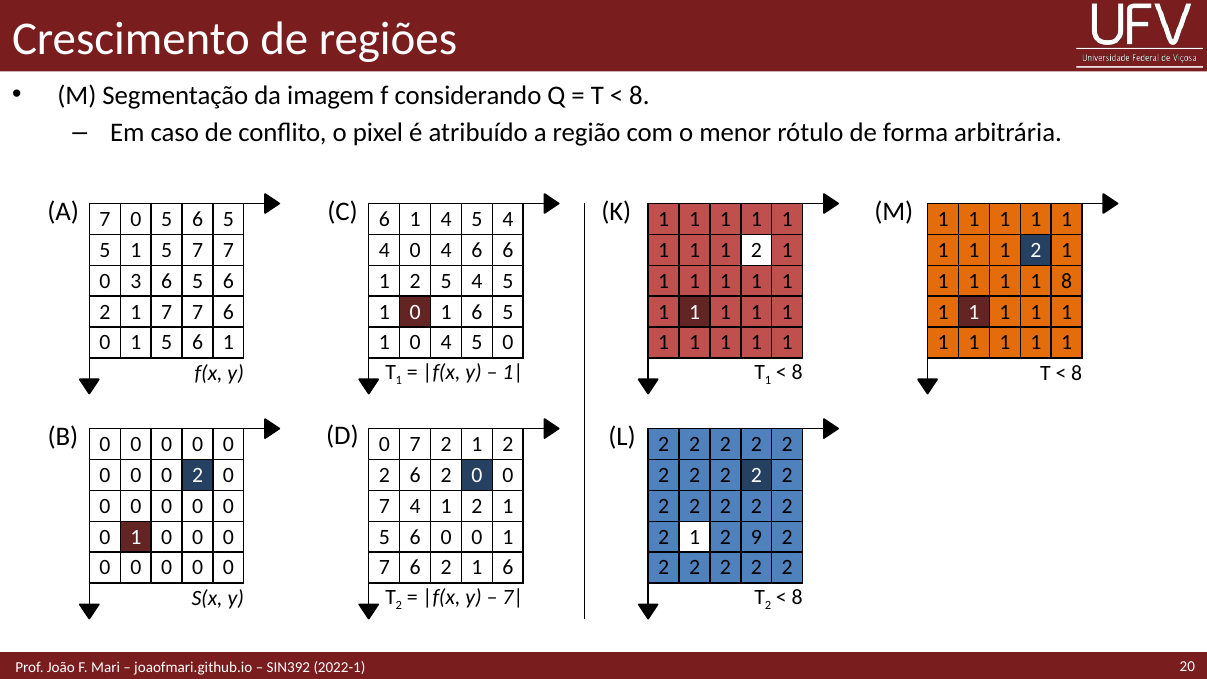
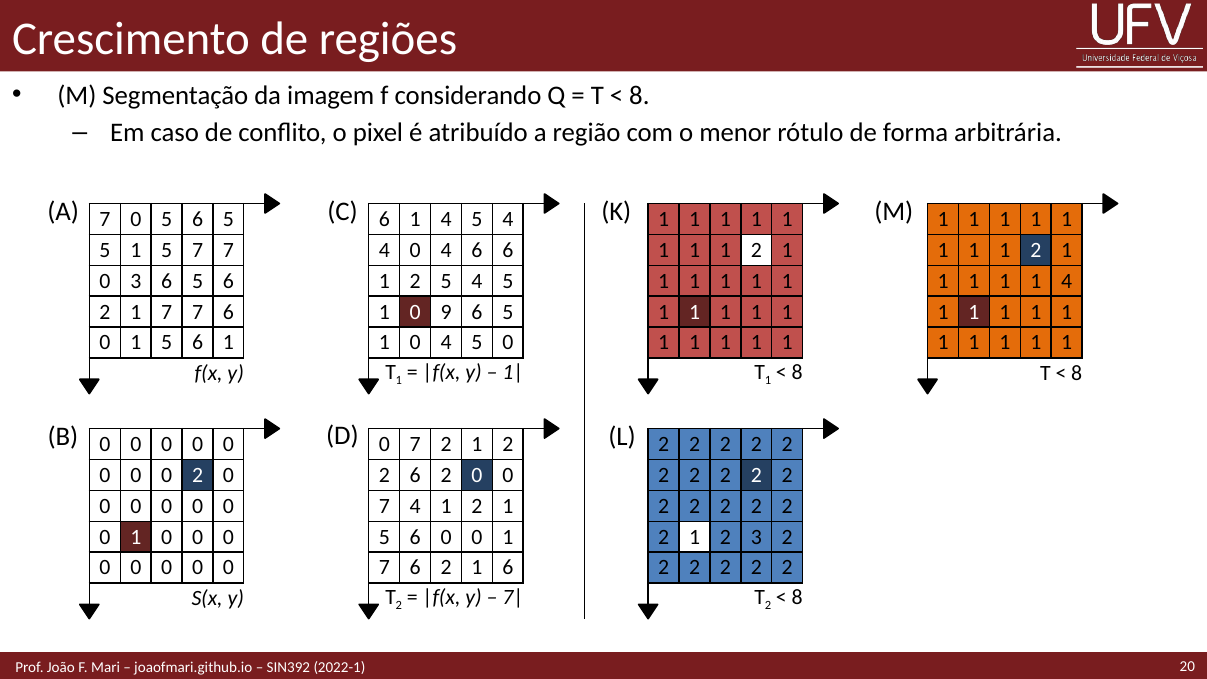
1 1 8: 8 -> 4 (1067, 281)
1 0 1: 1 -> 9 (446, 312)
2 9: 9 -> 3 (756, 537)
